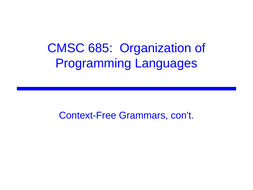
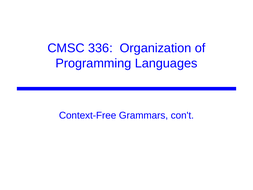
685: 685 -> 336 (100, 48)
